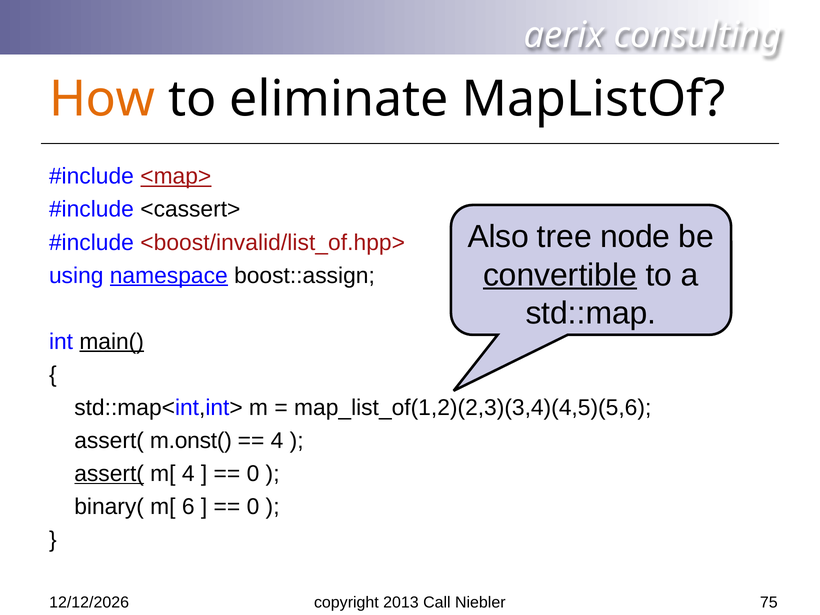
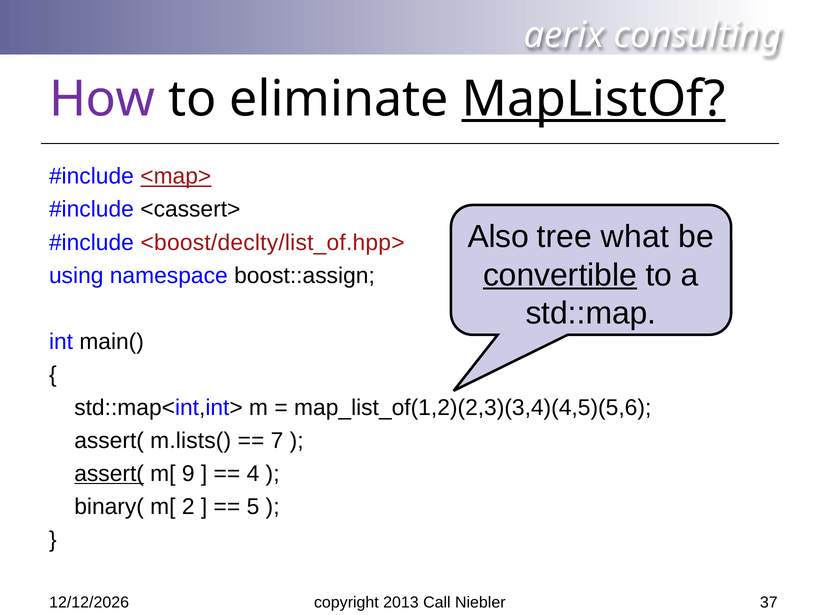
How colour: orange -> purple (102, 99)
MapListOf underline: none -> present (594, 99)
node: node -> what (635, 237)
<boost/invalid/list_of.hpp>: <boost/invalid/list_of.hpp> -> <boost/declty/list_of.hpp> (273, 242)
namespace underline: present -> none (169, 276)
main( underline: present -> none (112, 342)
m.onst(: m.onst( -> m.lists( (191, 441)
4: 4 -> 7 (277, 441)
m[ 4: 4 -> 9 (188, 474)
0: 0 -> 4 (253, 474)
6: 6 -> 2 (188, 507)
0: 0 -> 5 (253, 507)
75: 75 -> 37 (769, 602)
